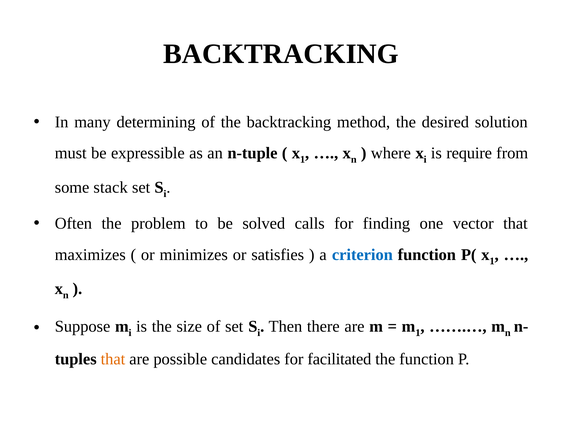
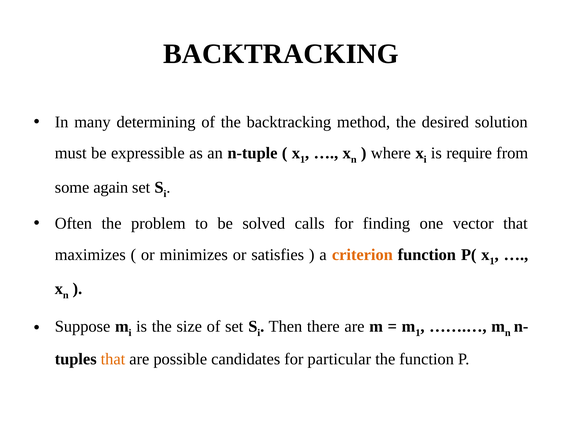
stack: stack -> again (111, 187)
criterion colour: blue -> orange (362, 254)
facilitated: facilitated -> particular (339, 359)
